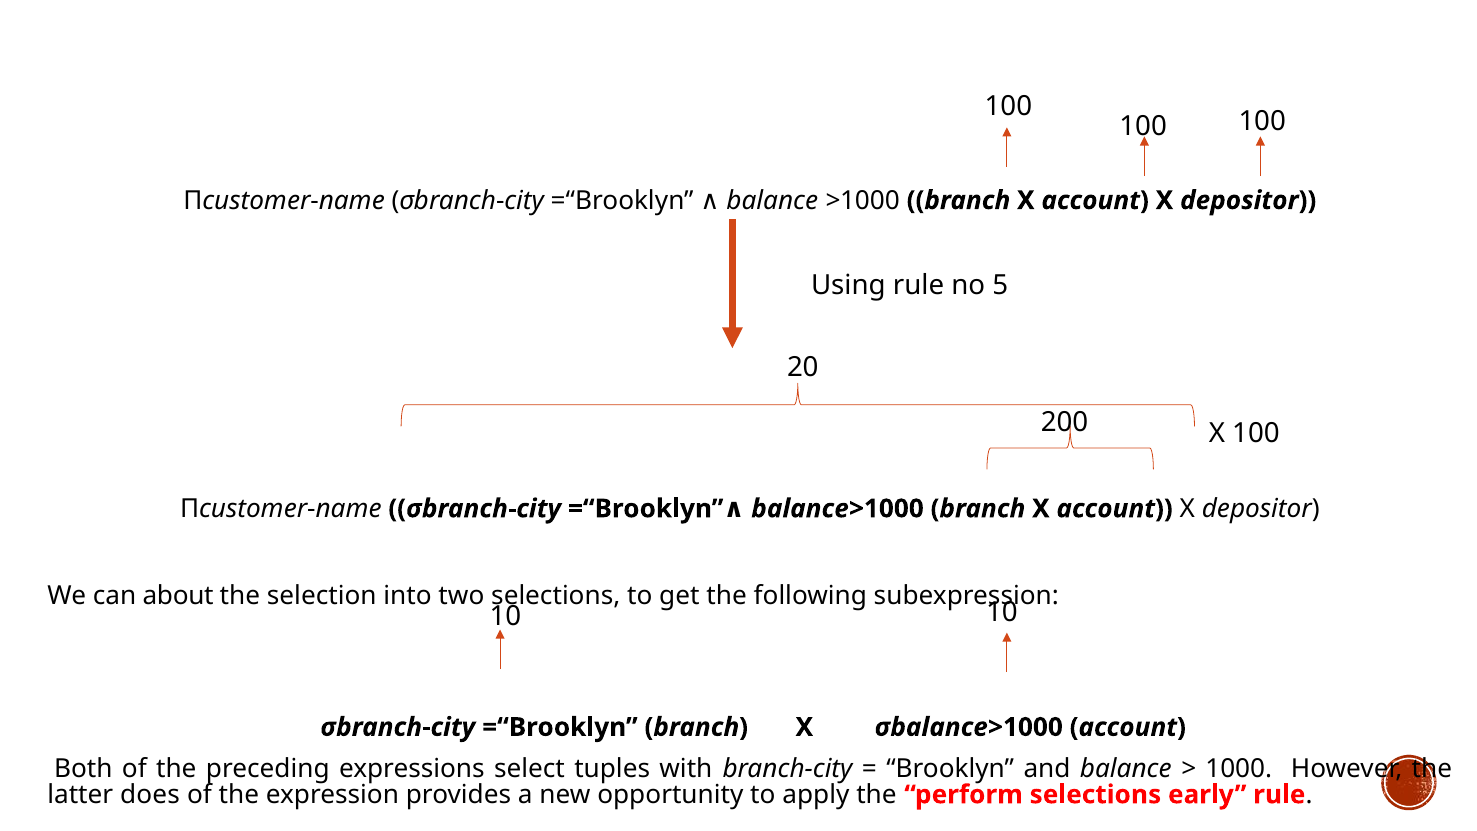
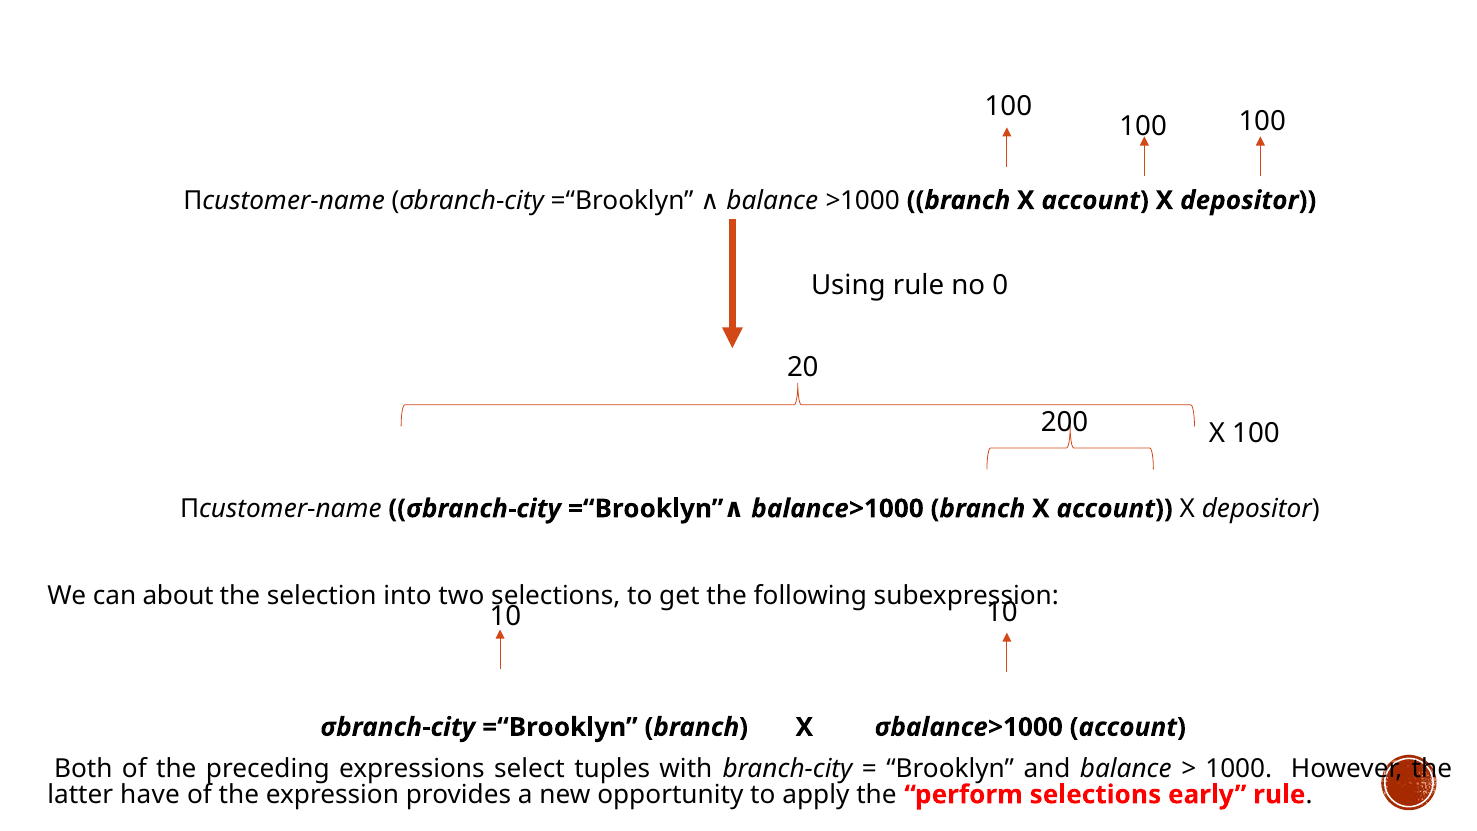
5: 5 -> 0 (1000, 285)
does: does -> have (150, 794)
